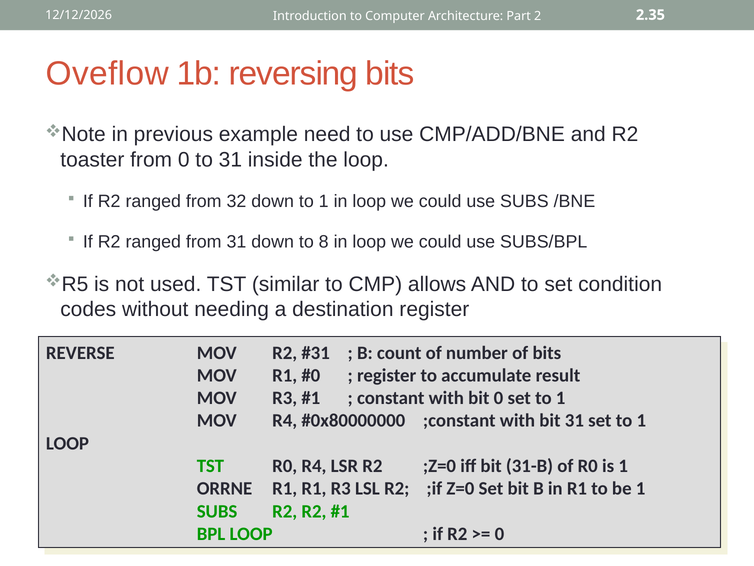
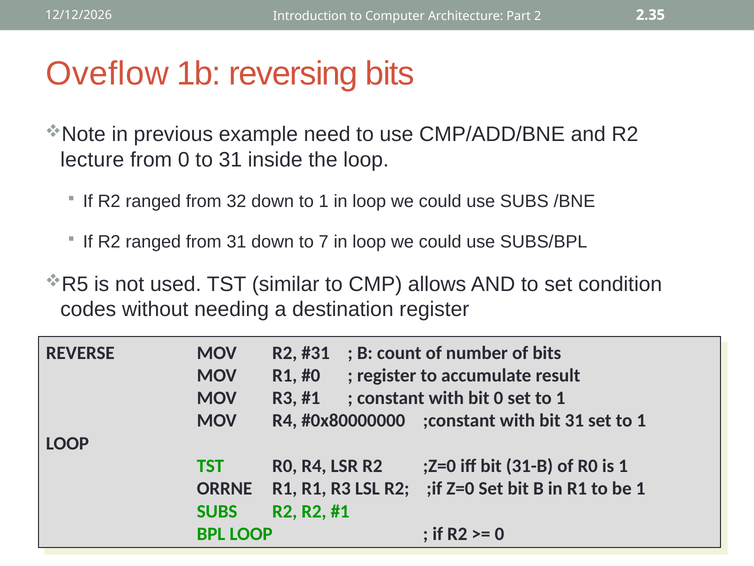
toaster: toaster -> lecture (92, 159)
8: 8 -> 7 (324, 242)
